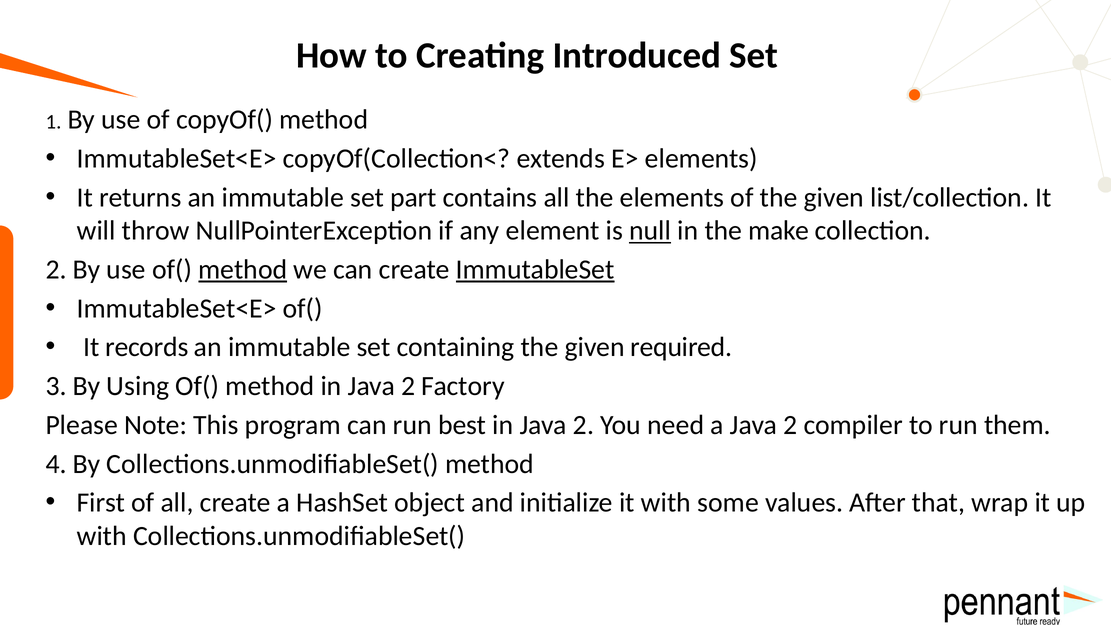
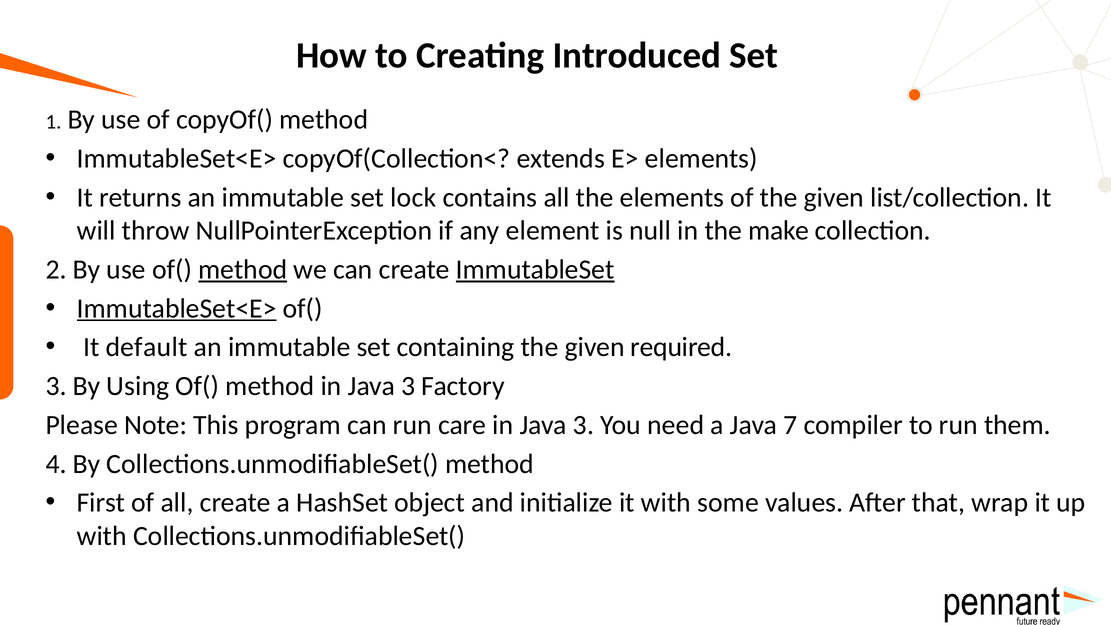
part: part -> lock (413, 197)
null underline: present -> none (650, 231)
ImmutableSet<E> underline: none -> present (177, 308)
records: records -> default (147, 347)
method in Java 2: 2 -> 3 (408, 386)
best: best -> care (462, 425)
2: 2 -> 3 (584, 425)
a Java 2: 2 -> 7 (790, 425)
